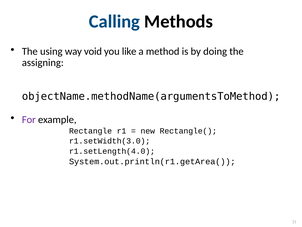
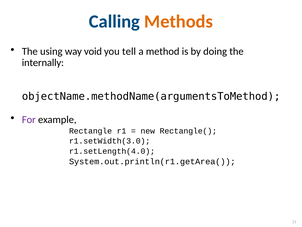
Methods colour: black -> orange (179, 21)
like: like -> tell (129, 51)
assigning: assigning -> internally (43, 63)
